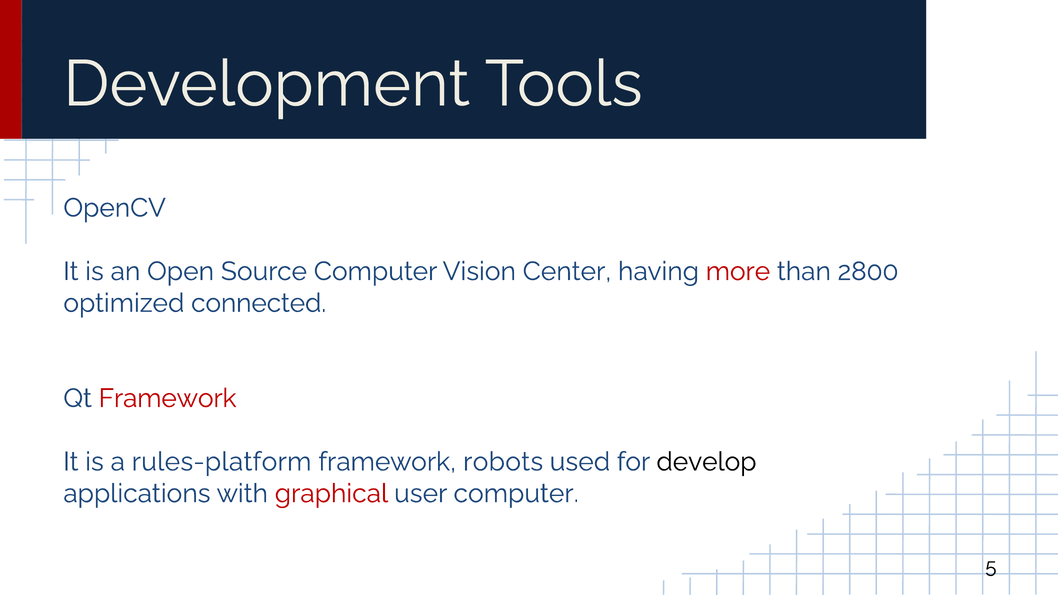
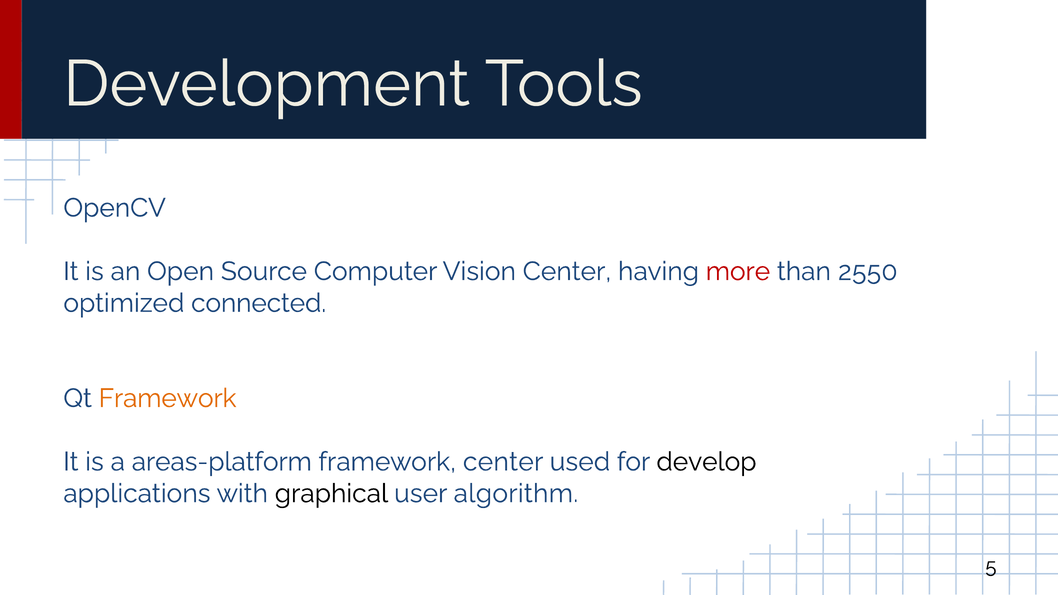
2800: 2800 -> 2550 (868, 271)
Framework colour: red -> orange (168, 398)
rules-platform: rules-platform -> areas-platform (222, 462)
framework robots: robots -> center (503, 462)
graphical colour: red -> black (331, 494)
user computer: computer -> algorithm (516, 494)
